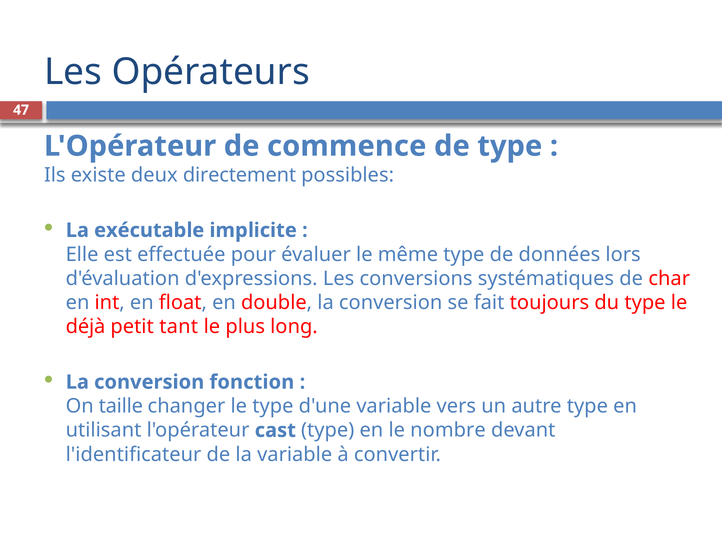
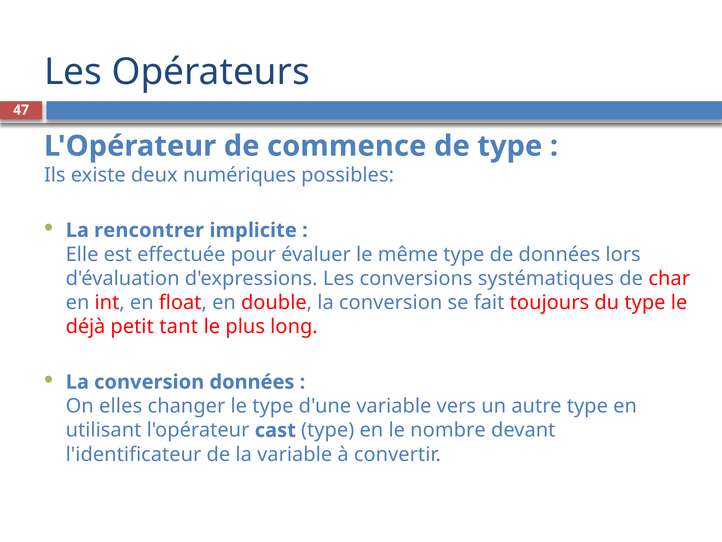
directement: directement -> numériques (240, 175)
exécutable: exécutable -> rencontrer (149, 230)
conversion fonction: fonction -> données (252, 382)
taille: taille -> elles (121, 406)
